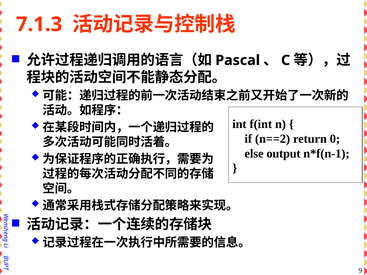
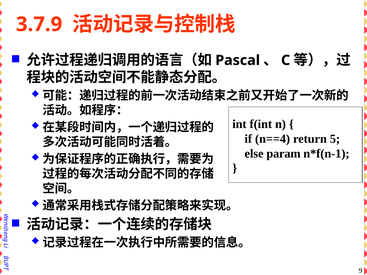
7.1.3: 7.1.3 -> 3.7.9 (39, 24)
n==2: n==2 -> n==4 (273, 139)
0: 0 -> 5 (335, 139)
output: output -> param (284, 154)
